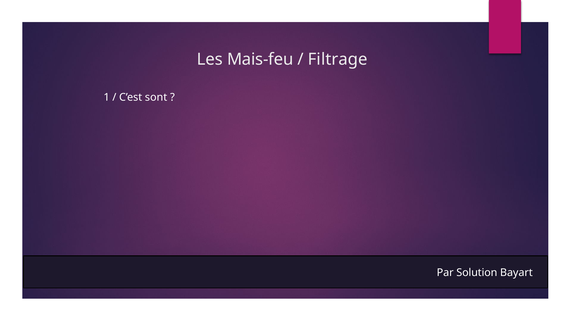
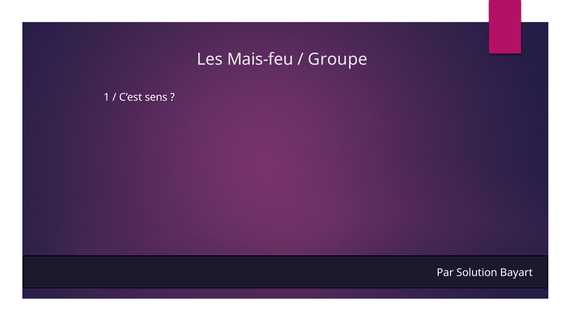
Filtrage: Filtrage -> Groupe (338, 59)
sont: sont -> sens (156, 97)
